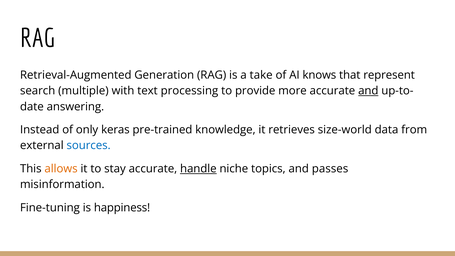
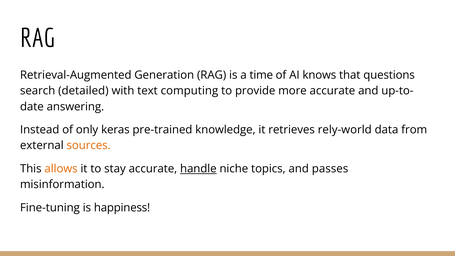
take: take -> time (261, 75)
represent: represent -> questions (389, 75)
multiple: multiple -> detailed (83, 91)
processing: processing -> computing (189, 91)
and underline: present -> none (368, 91)
size-world: size-world -> rely-world (345, 130)
sources colour: blue -> orange (89, 146)
